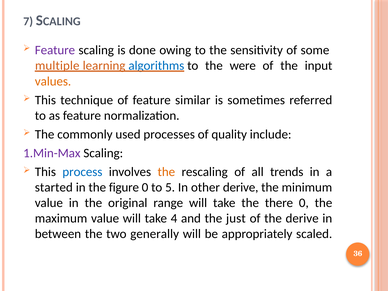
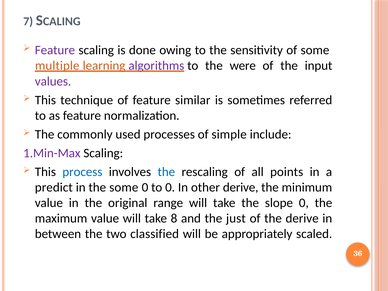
algorithms colour: blue -> purple (156, 66)
values colour: orange -> purple (53, 81)
quality: quality -> simple (229, 134)
the colour: orange -> blue (166, 172)
trends: trends -> points (287, 172)
started: started -> predict (54, 187)
the figure: figure -> some (124, 187)
to 5: 5 -> 0 (170, 187)
there: there -> slope (279, 203)
4: 4 -> 8 (174, 218)
generally: generally -> classified (155, 234)
